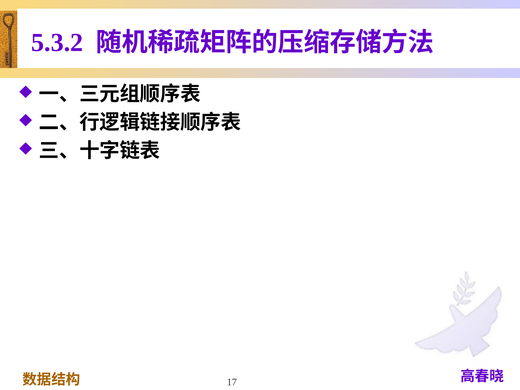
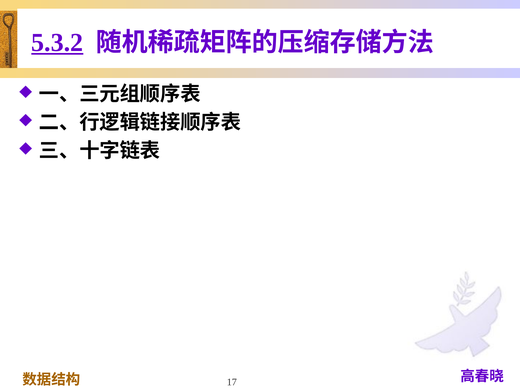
5.3.2 underline: none -> present (57, 43)
